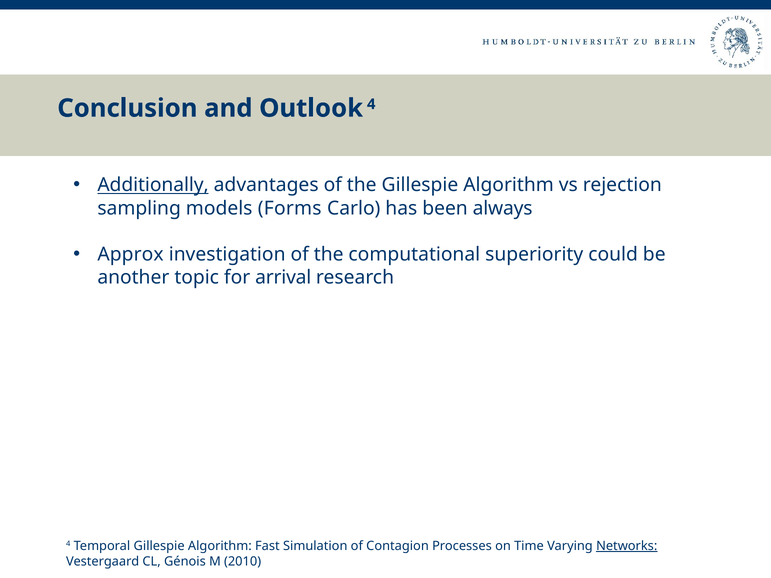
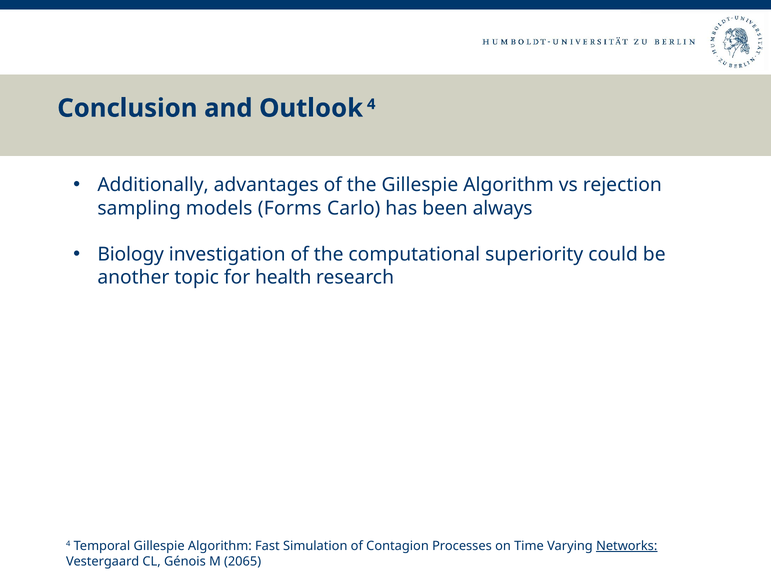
Additionally underline: present -> none (153, 185)
Approx: Approx -> Biology (131, 255)
arrival: arrival -> health (283, 278)
2010: 2010 -> 2065 (243, 562)
